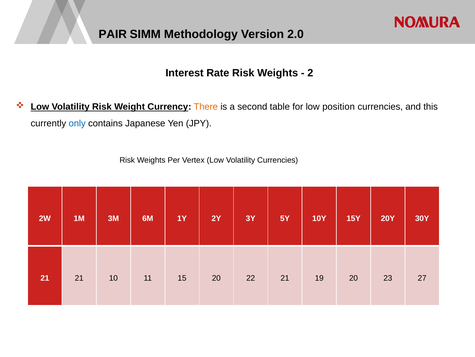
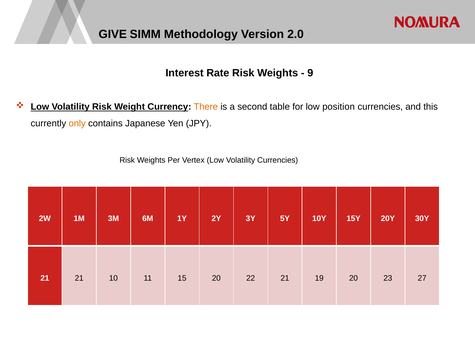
PAIR: PAIR -> GIVE (113, 34)
2: 2 -> 9 (310, 73)
only colour: blue -> orange (77, 123)
